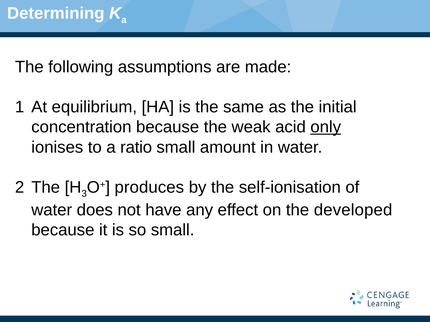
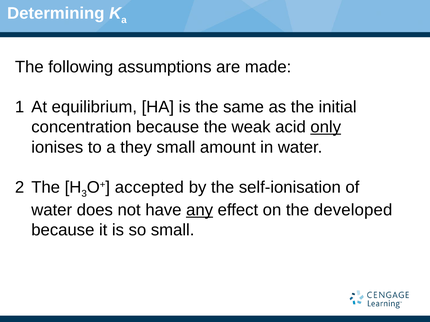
ratio: ratio -> they (136, 147)
produces: produces -> accepted (149, 188)
any underline: none -> present (200, 210)
